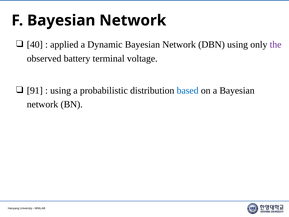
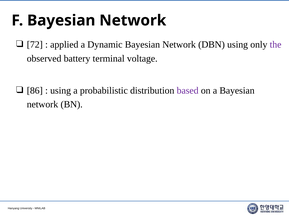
40: 40 -> 72 (35, 45)
91: 91 -> 86 (35, 91)
based colour: blue -> purple (188, 91)
